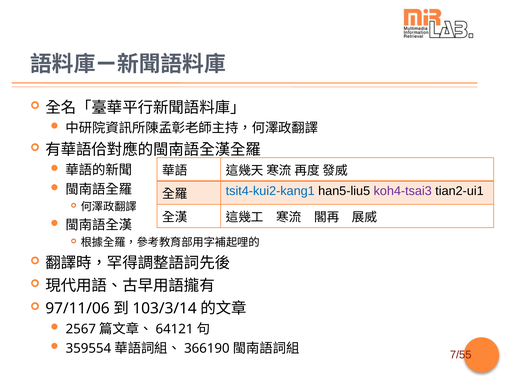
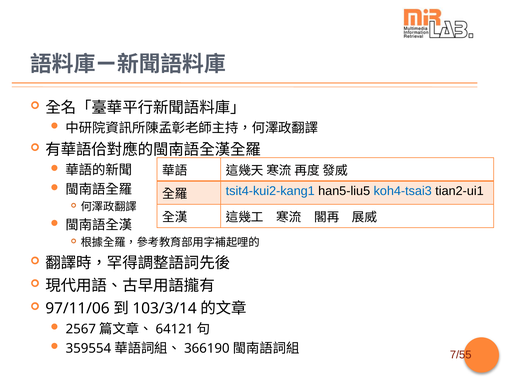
koh4-tsai3 colour: purple -> blue (403, 191)
